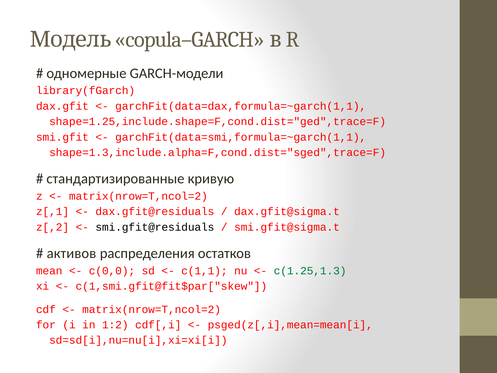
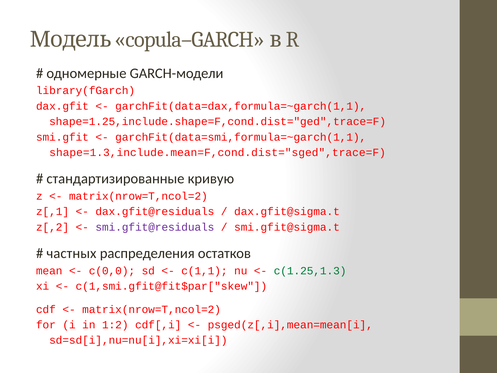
shape=1.3,include.alpha=F,cond.dist="sged",trace=F: shape=1.3,include.alpha=F,cond.dist="sged",trace=F -> shape=1.3,include.mean=F,cond.dist="sged",trace=F (218, 152)
smi.gfit@residuals colour: black -> purple (155, 227)
активов: активов -> частных (71, 253)
